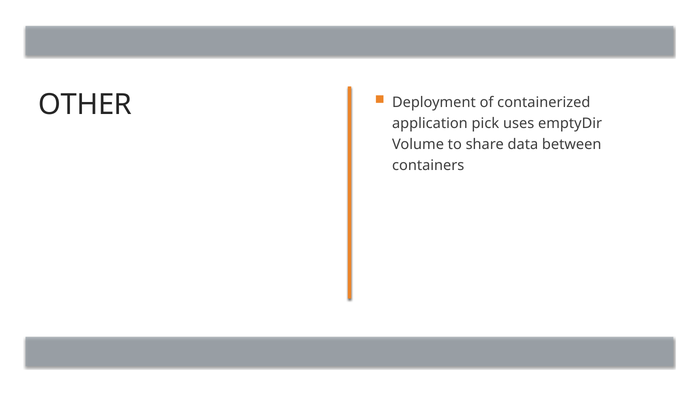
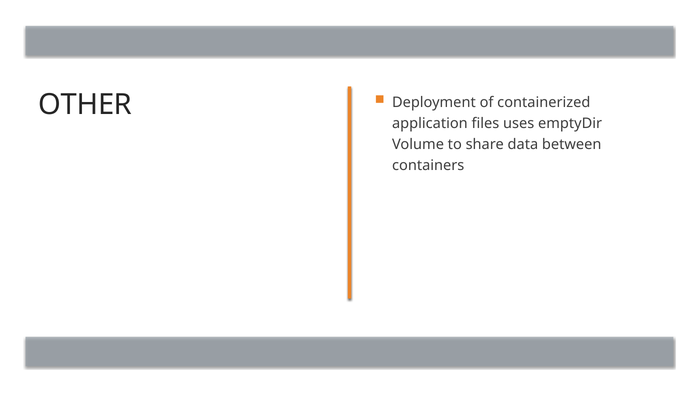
pick: pick -> files (485, 123)
